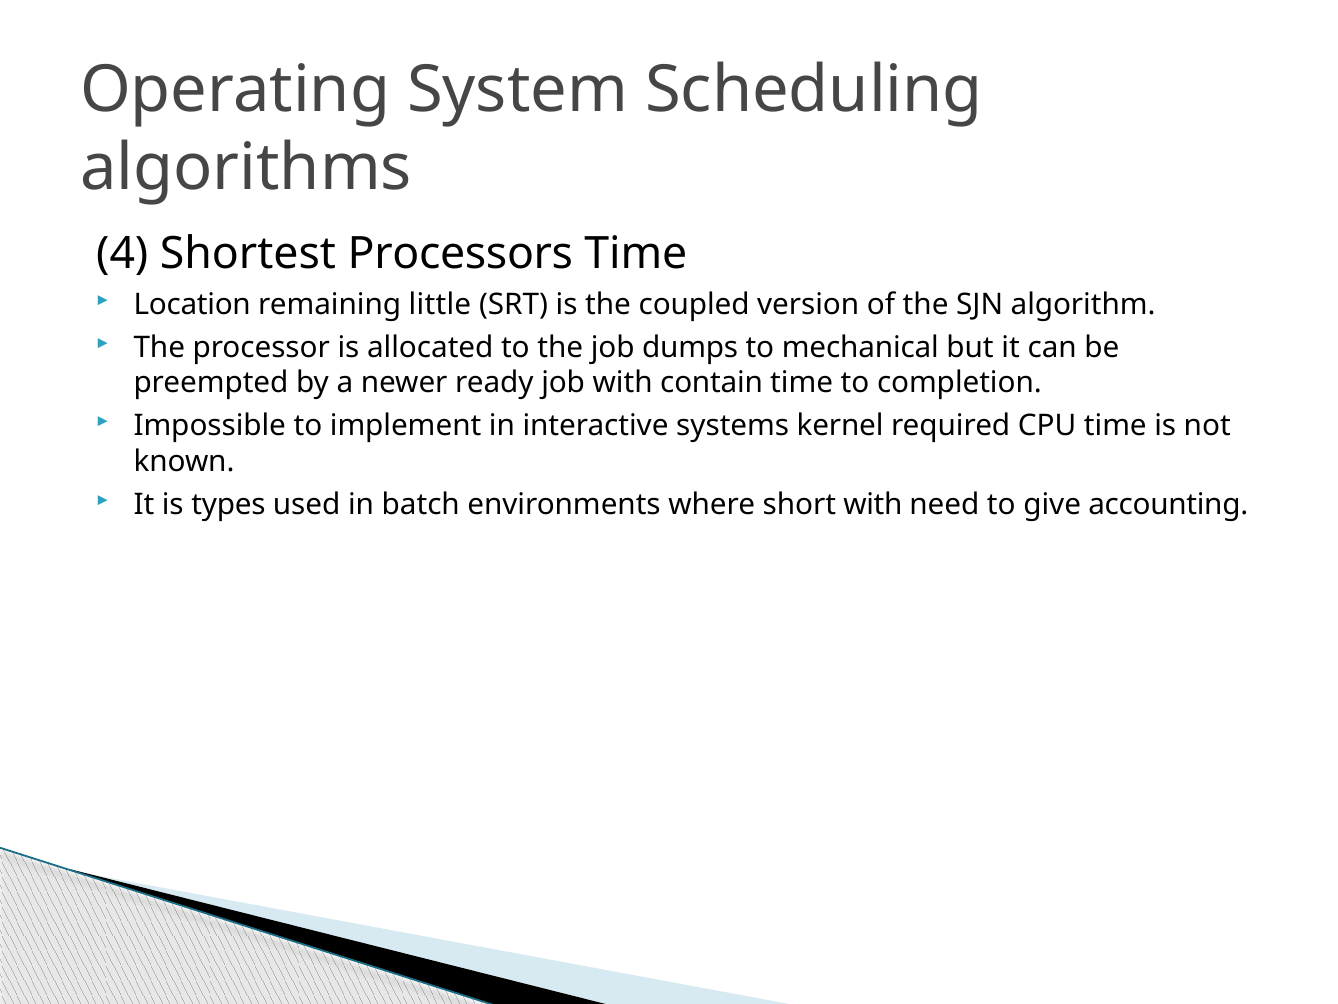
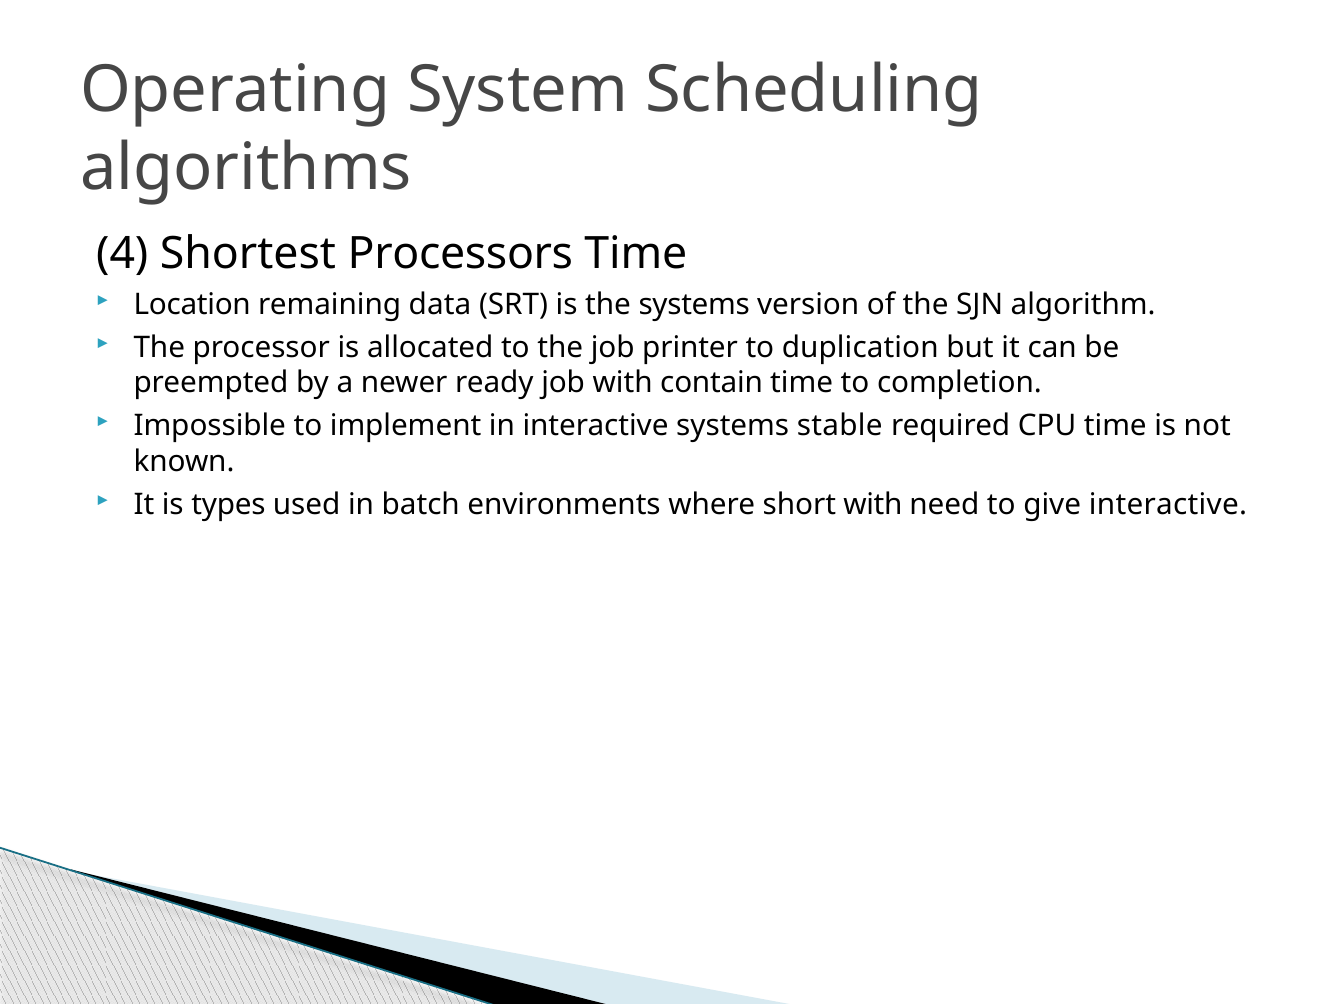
little: little -> data (440, 304)
the coupled: coupled -> systems (694, 304)
dumps: dumps -> printer (690, 347)
mechanical: mechanical -> duplication (860, 347)
kernel: kernel -> stable (840, 426)
give accounting: accounting -> interactive (1168, 504)
